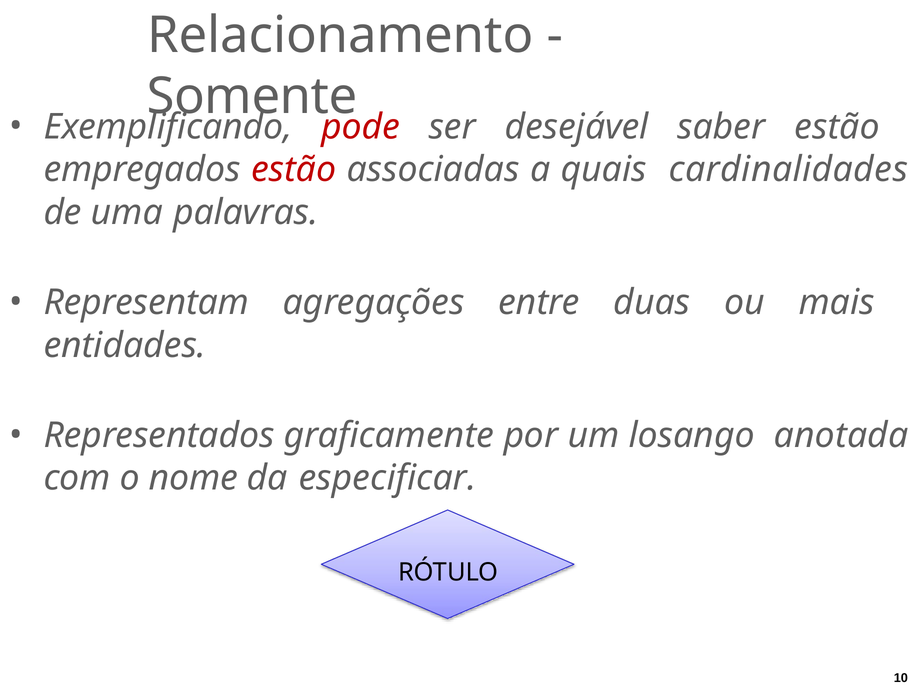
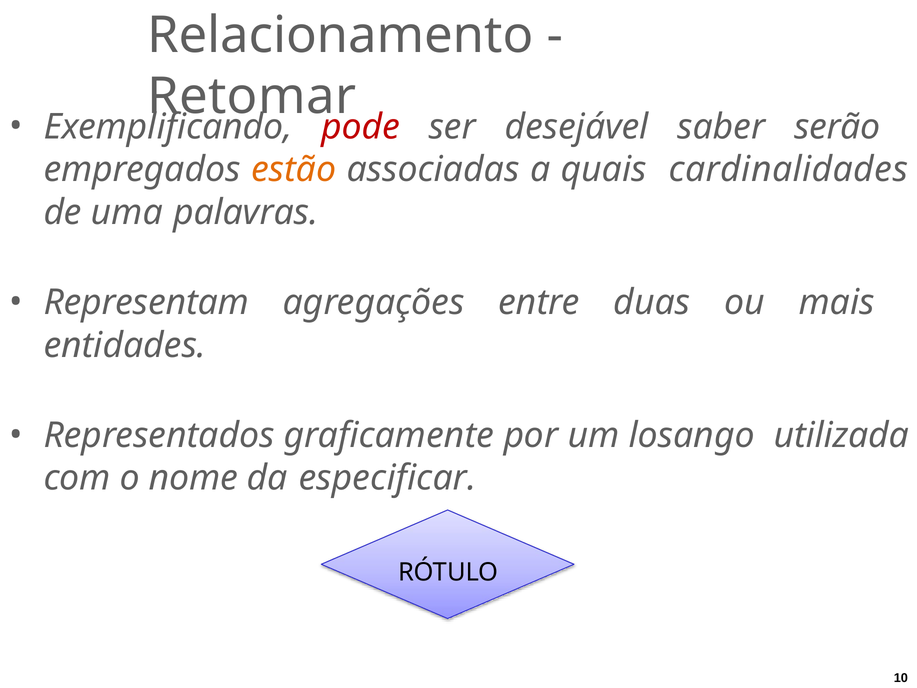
Somente: Somente -> Retomar (252, 96)
saber estão: estão -> serão (837, 127)
estão colour: red -> orange (294, 169)
anotada: anotada -> utilizada (841, 435)
